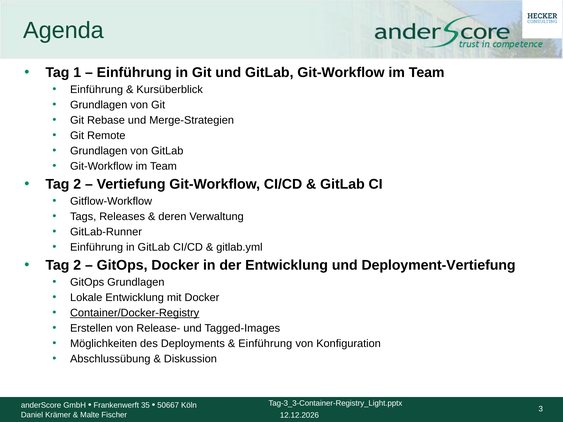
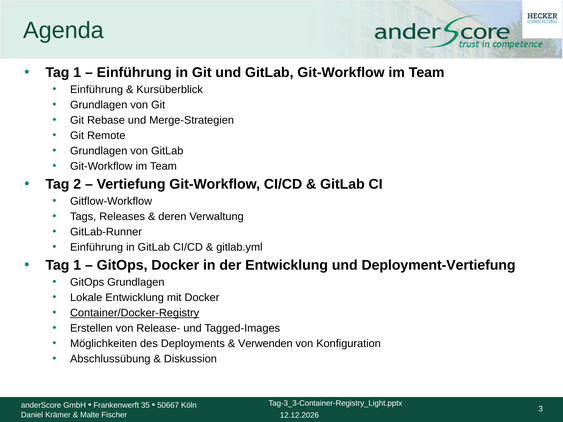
2: 2 -> 1 (77, 265)
Einführung: Einführung -> Verwenden (265, 344)
